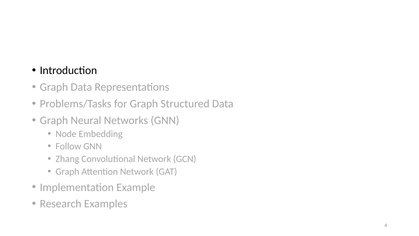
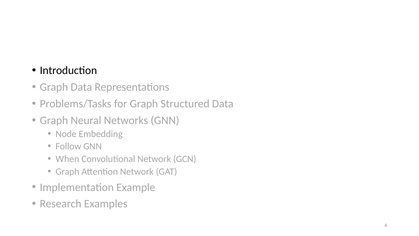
Zhang: Zhang -> When (67, 159)
